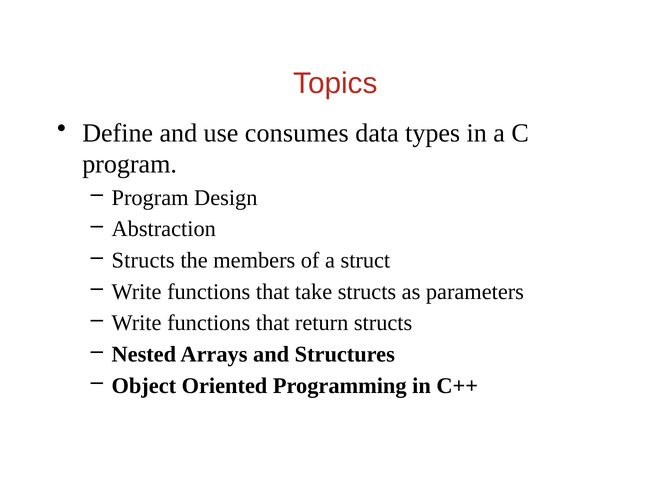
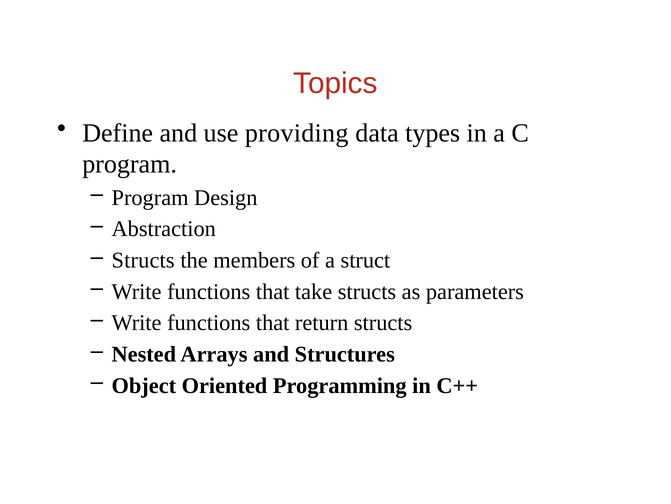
consumes: consumes -> providing (297, 133)
